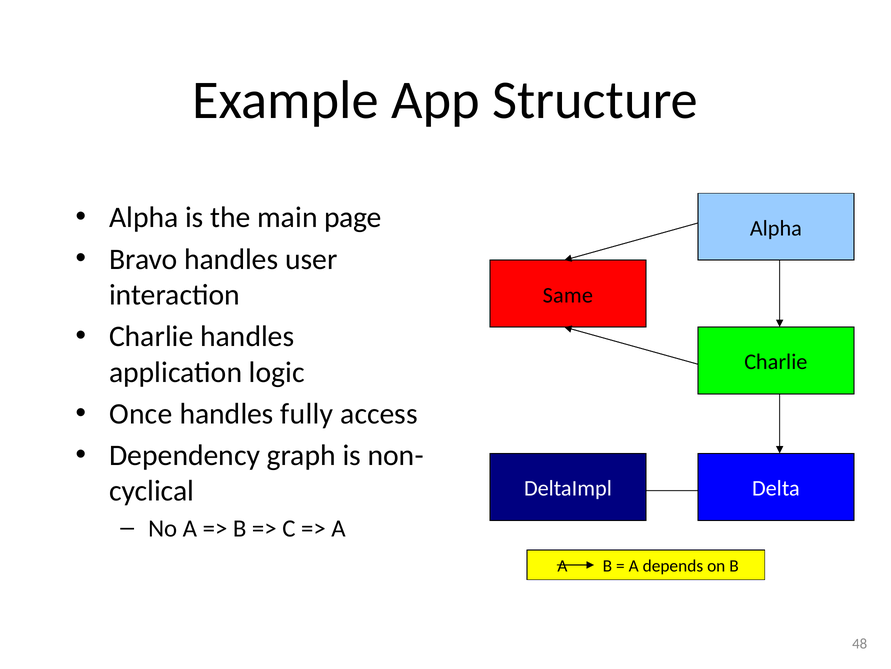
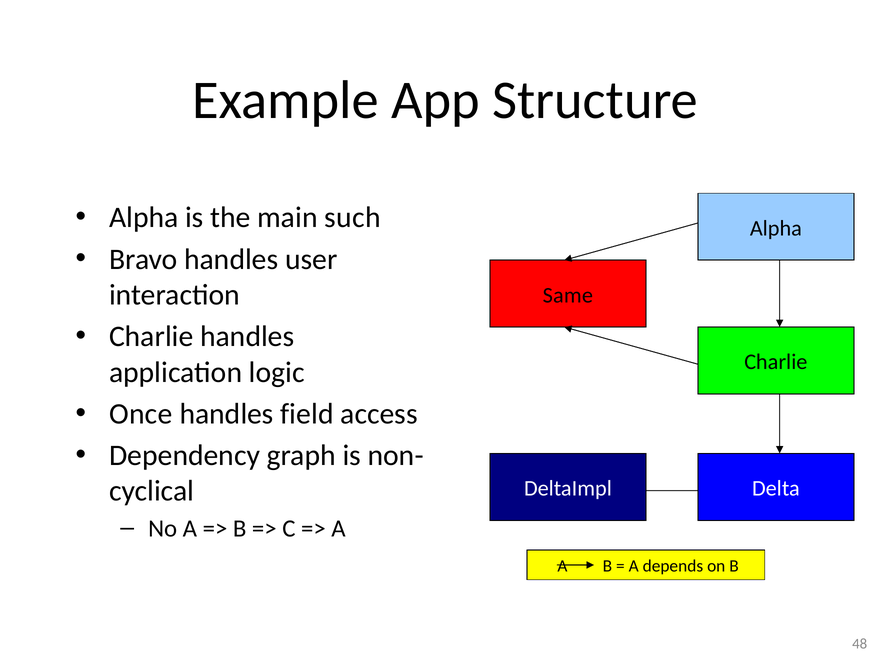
page: page -> such (353, 217)
fully: fully -> field (307, 413)
